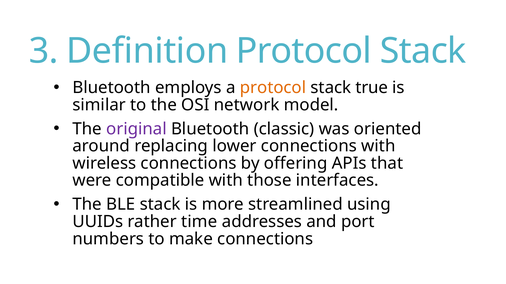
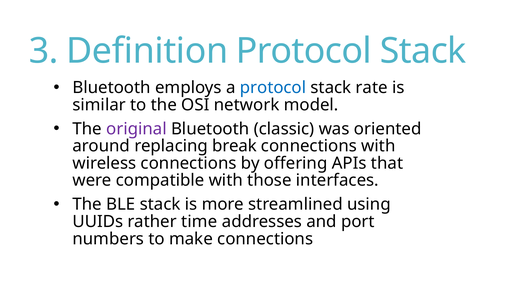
protocol colour: orange -> blue (273, 88)
true: true -> rate (372, 88)
lower: lower -> break (235, 146)
